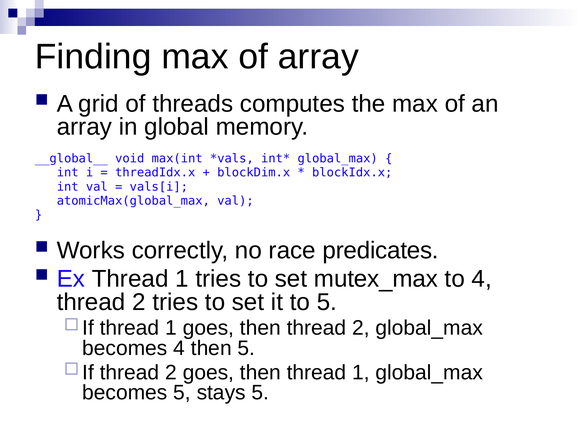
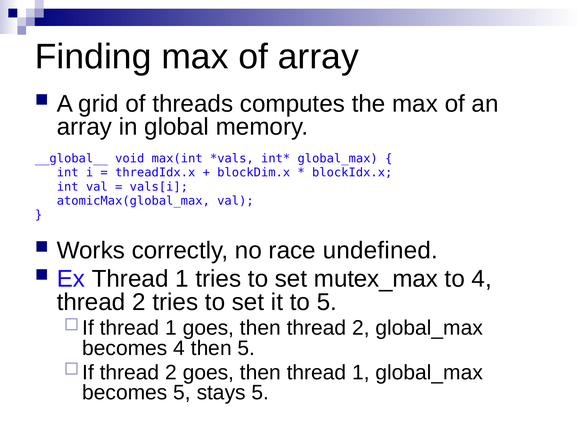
predicates: predicates -> undefined (380, 251)
